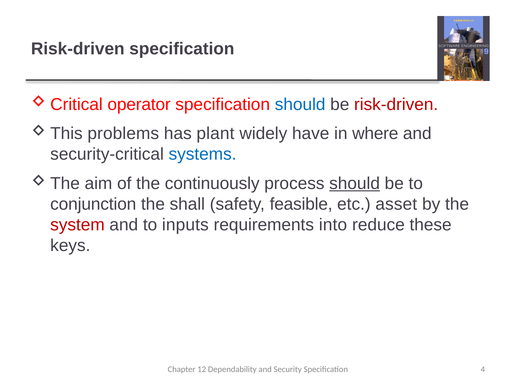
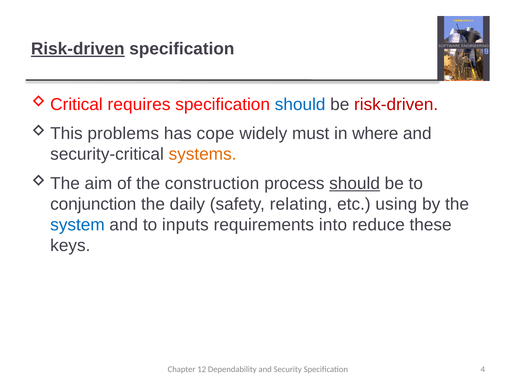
Risk-driven underline: none -> present (78, 49)
operator: operator -> requires (139, 104)
plant: plant -> cope (215, 134)
have: have -> must (311, 134)
systems colour: blue -> orange (203, 154)
continuously: continuously -> construction (212, 184)
shall: shall -> daily (187, 204)
feasible: feasible -> relating (301, 204)
asset: asset -> using (396, 204)
system colour: red -> blue (77, 225)
